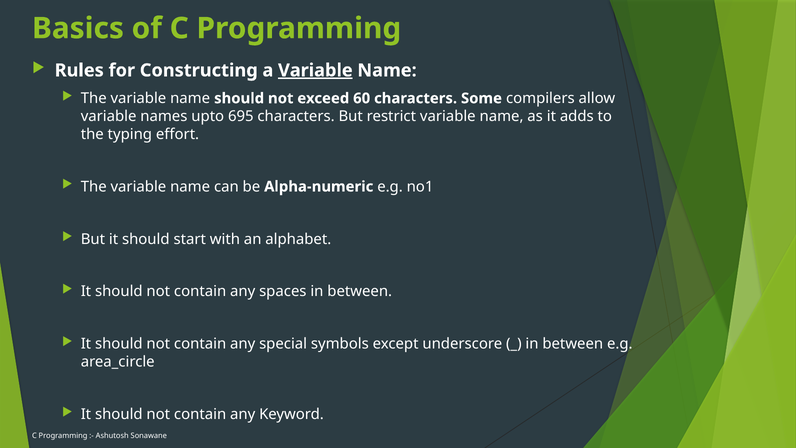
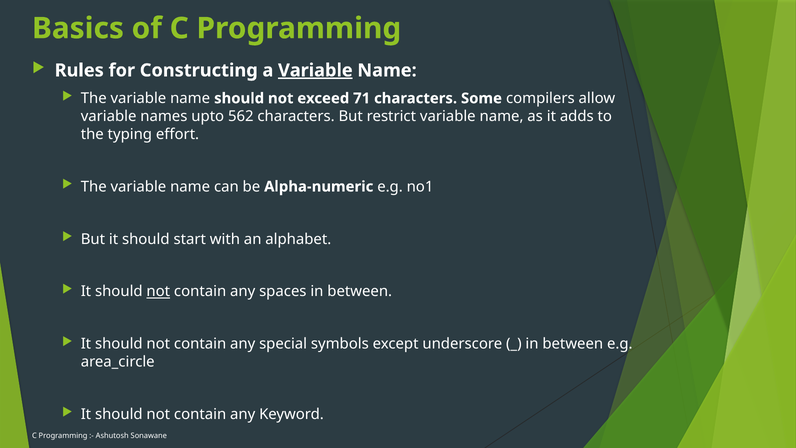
60: 60 -> 71 (362, 98)
695: 695 -> 562 (241, 116)
not underline: none -> present (158, 291)
